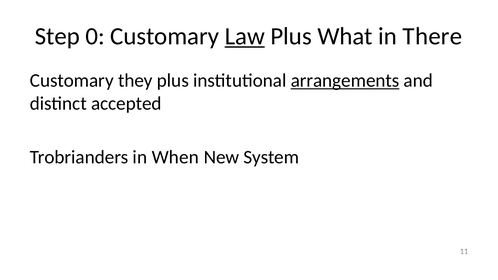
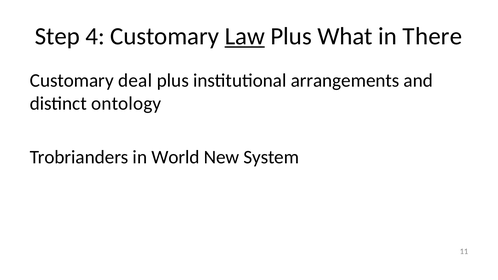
0: 0 -> 4 (95, 36)
they: they -> deal (135, 81)
arrangements underline: present -> none (345, 81)
accepted: accepted -> ontology (126, 104)
When: When -> World (175, 157)
